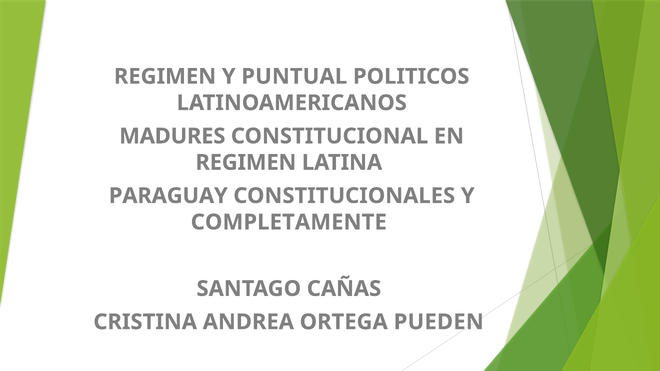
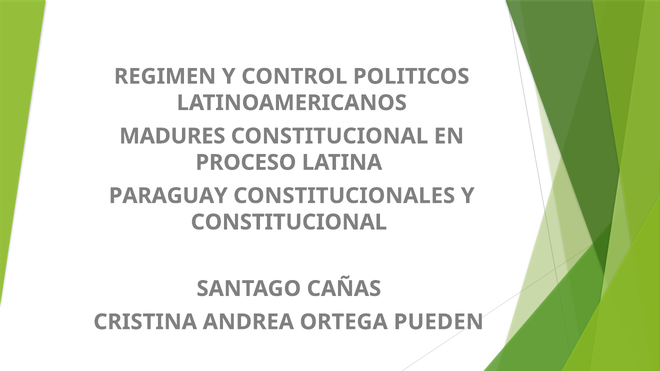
PUNTUAL: PUNTUAL -> CONTROL (294, 77)
REGIMEN: REGIMEN -> PROCESO (246, 163)
COMPLETAMENTE: COMPLETAMENTE -> CONSTITUCIONAL (289, 222)
